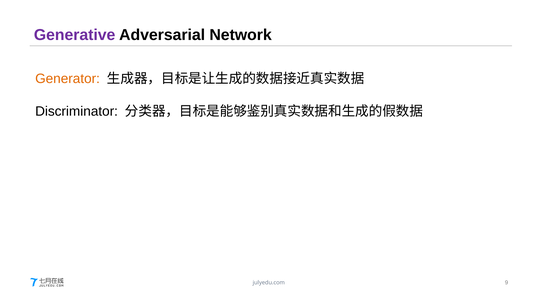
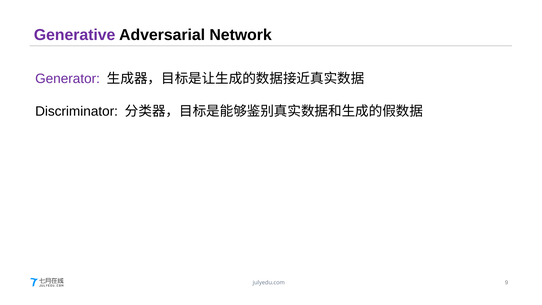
Generator colour: orange -> purple (68, 79)
